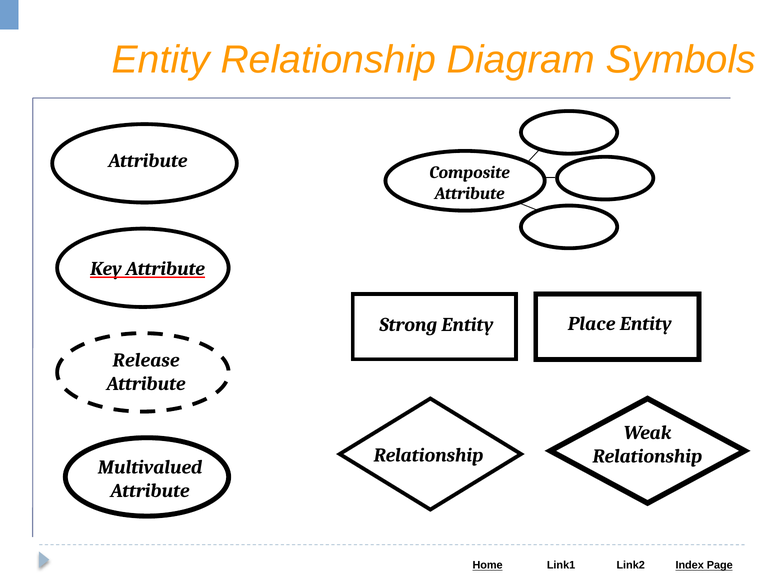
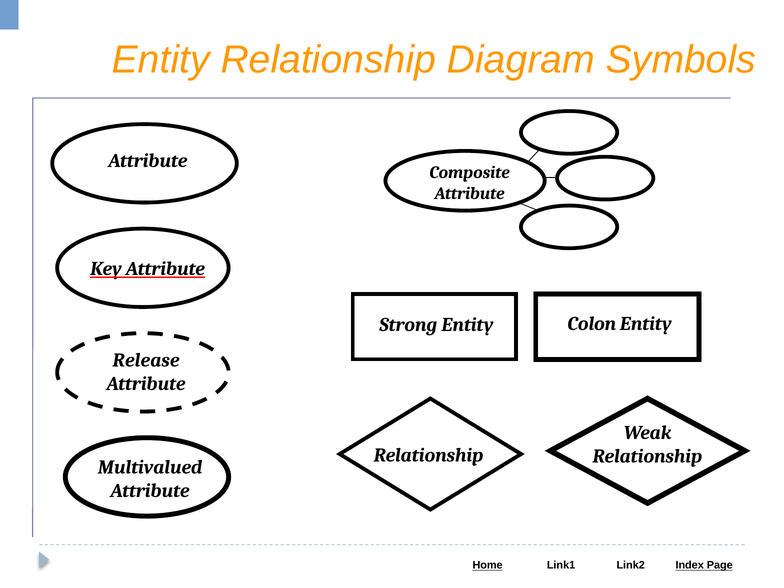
Place: Place -> Colon (592, 324)
